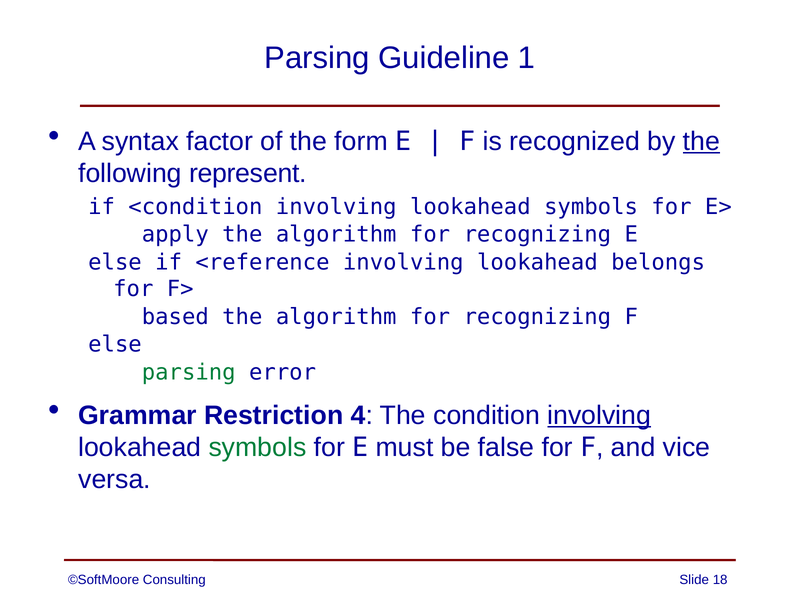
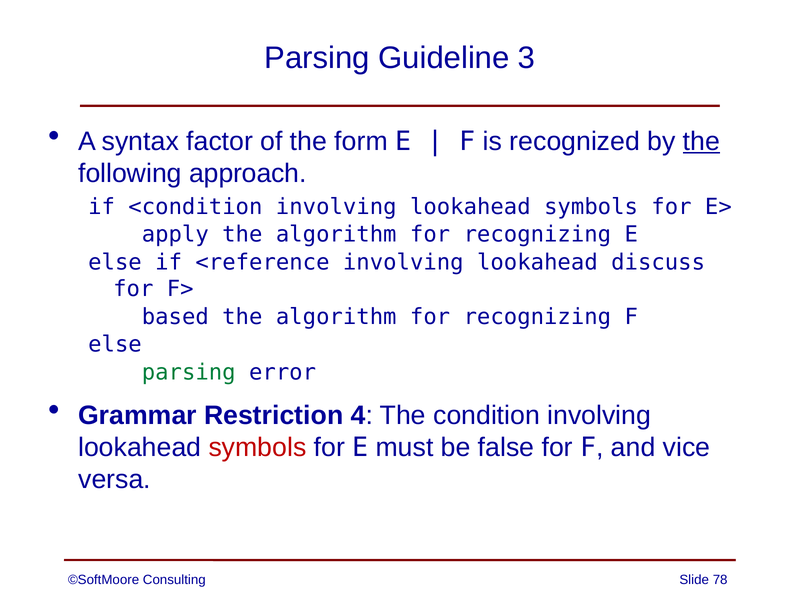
1: 1 -> 3 (527, 58)
represent: represent -> approach (248, 173)
belongs: belongs -> discuss (658, 262)
involving underline: present -> none (599, 415)
symbols colour: green -> red (258, 447)
18: 18 -> 78 (720, 580)
